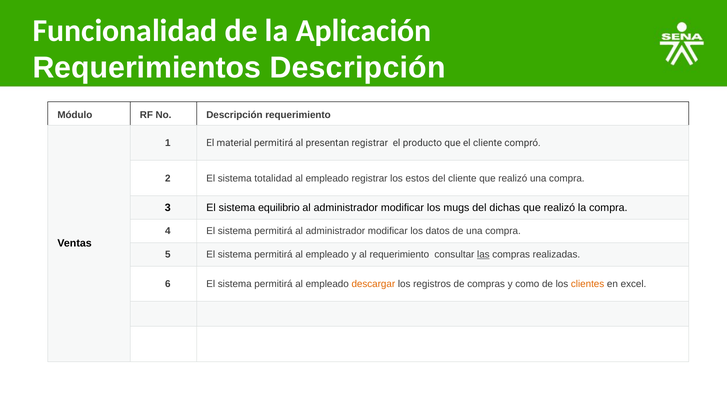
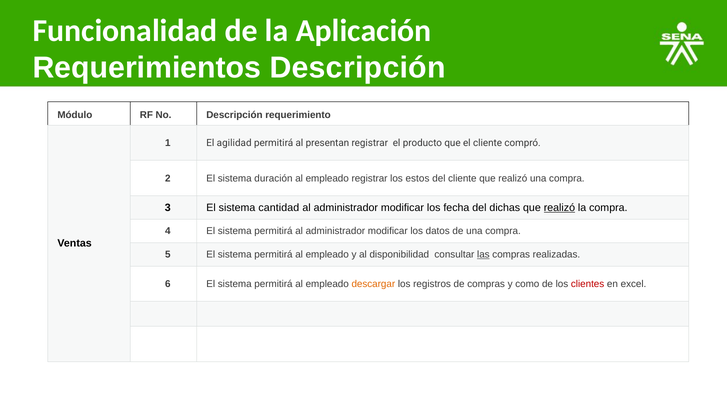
material: material -> agilidad (234, 143)
totalidad: totalidad -> duración (273, 178)
equilibrio: equilibrio -> cantidad (279, 208)
mugs: mugs -> fecha (456, 208)
realizó underline: none -> present (559, 208)
al requerimiento: requerimiento -> disponibilidad (399, 254)
clientes colour: orange -> red (588, 284)
